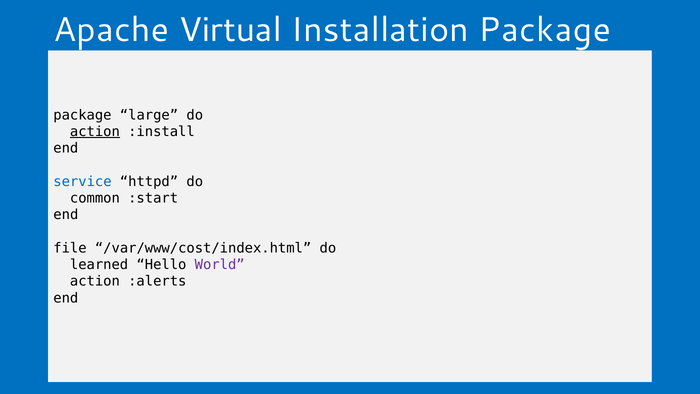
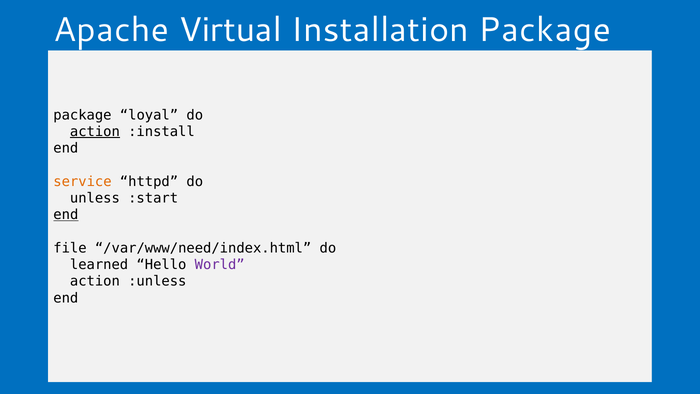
large: large -> loyal (149, 115)
service colour: blue -> orange (82, 181)
common: common -> unless (95, 198)
end underline: none -> present (66, 215)
/var/www/cost/index.html: /var/www/cost/index.html -> /var/www/need/index.html (203, 248)
:alerts: :alerts -> :unless (157, 281)
